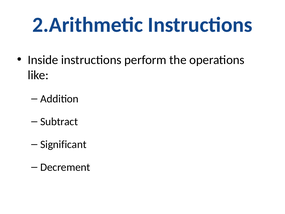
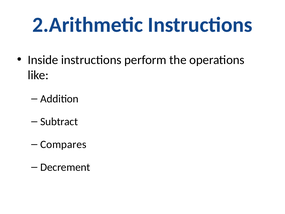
Significant: Significant -> Compares (63, 144)
